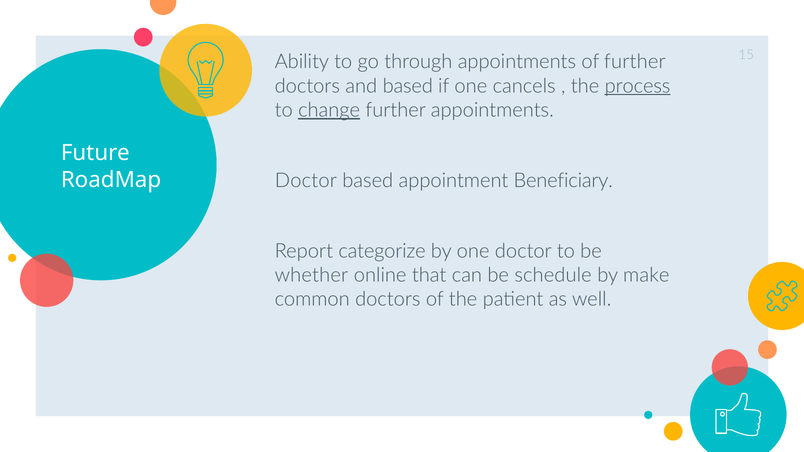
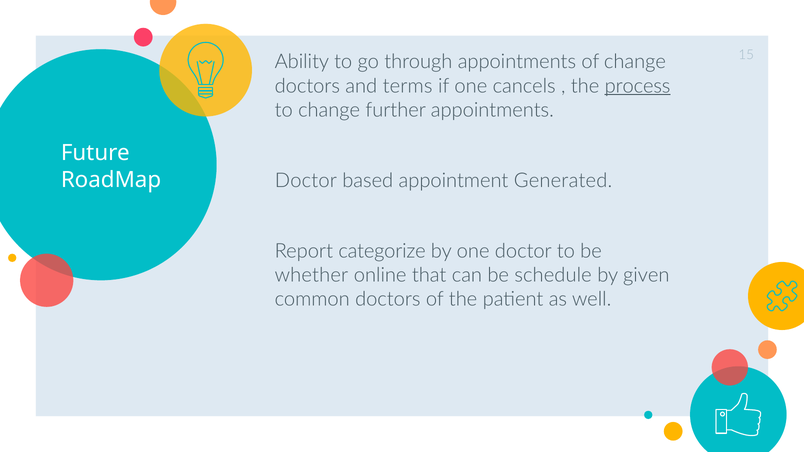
of further: further -> change (635, 62)
and based: based -> terms (408, 86)
change underline: present -> none (329, 110)
Beneficiary: Beneficiary -> Generated (563, 181)
make: make -> given (646, 275)
